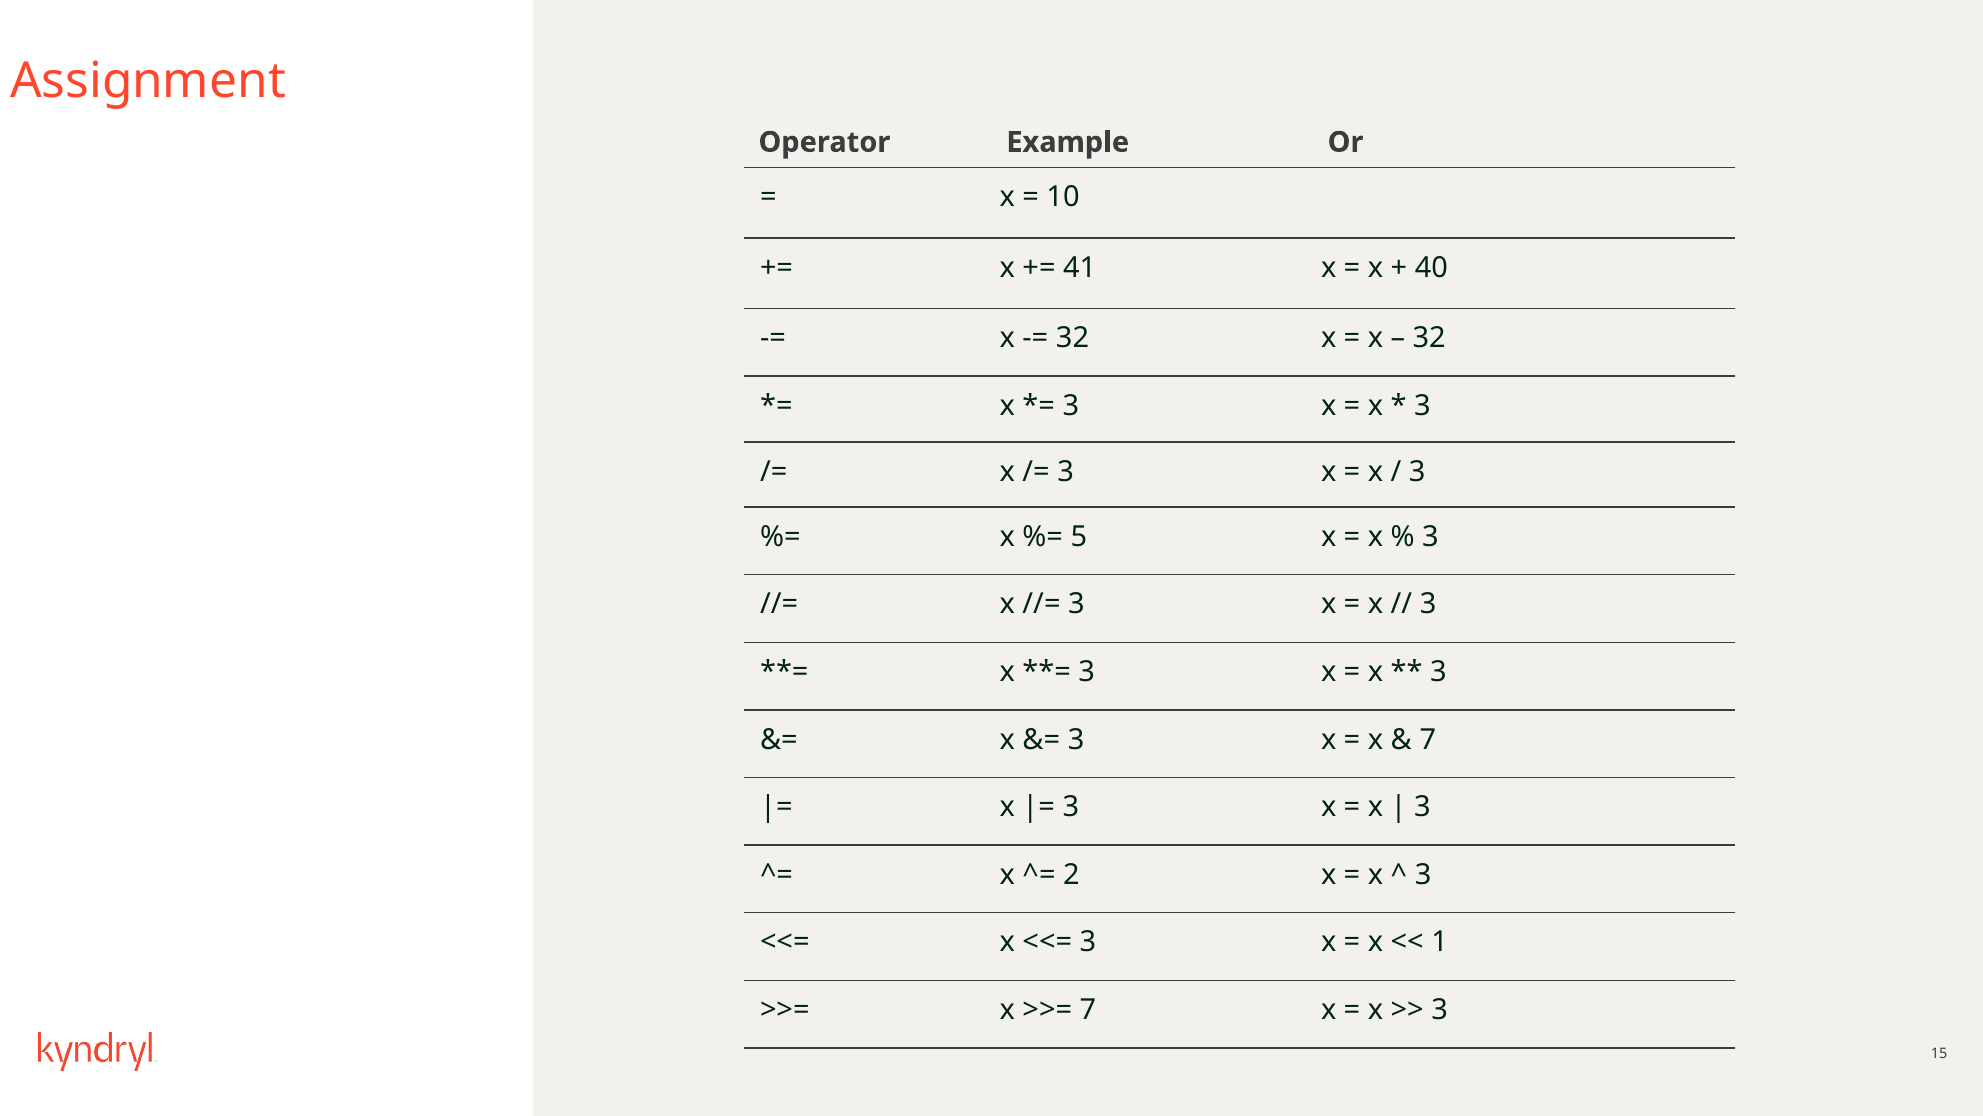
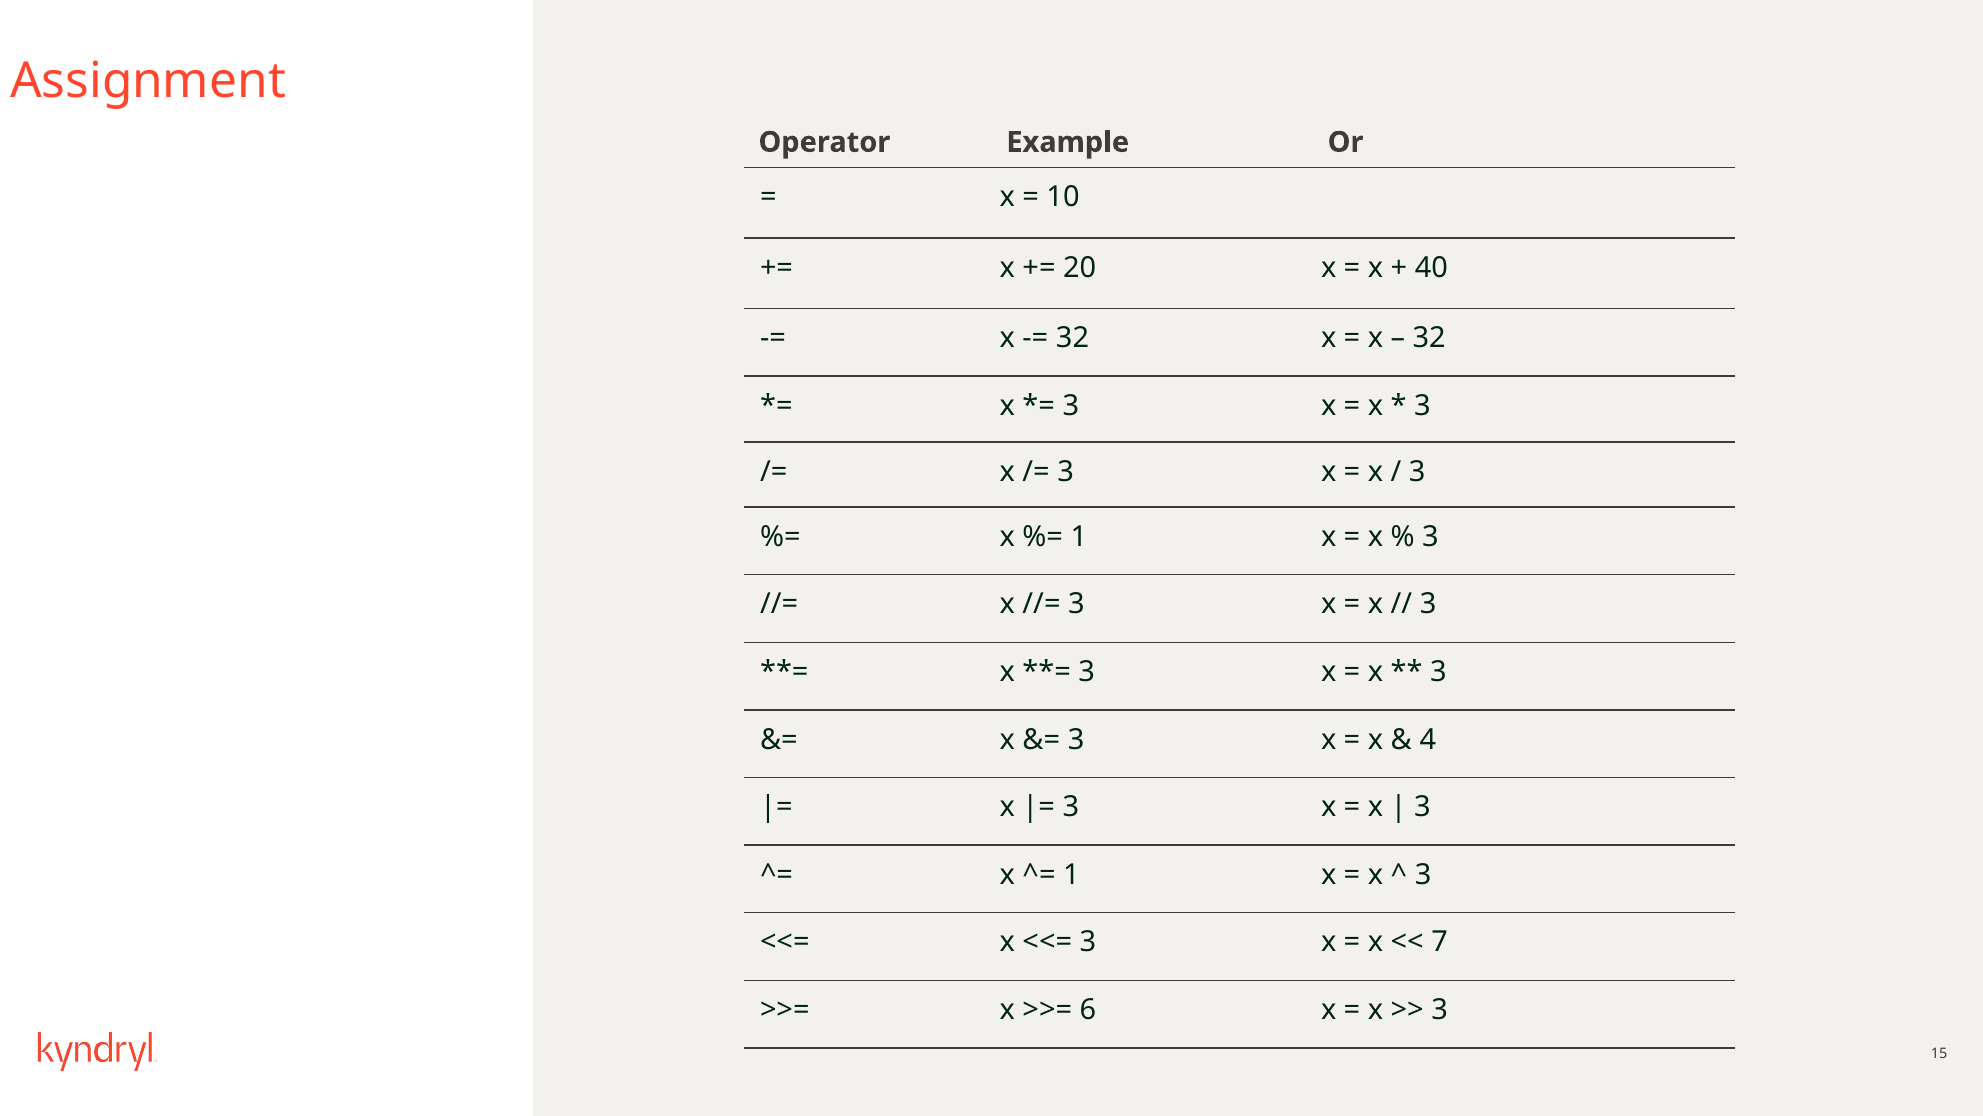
41: 41 -> 20 (1080, 268)
5: 5 -> 1 (1079, 536)
7: 7 -> 4 (1428, 739)
2: 2 -> 1 (1071, 874)
1: 1 -> 7 (1440, 942)
7: 7 -> 6 (1088, 1009)
